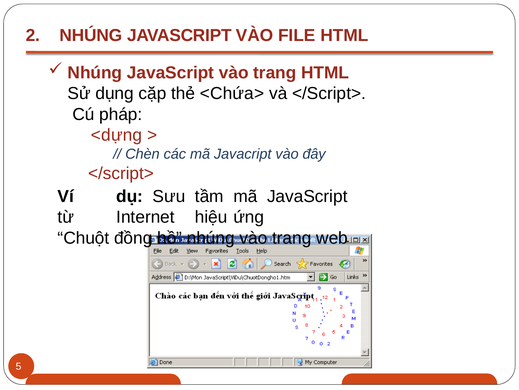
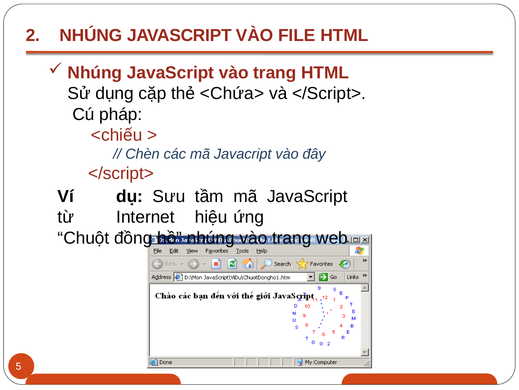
<dựng: <dựng -> <chiếu (117, 135)
